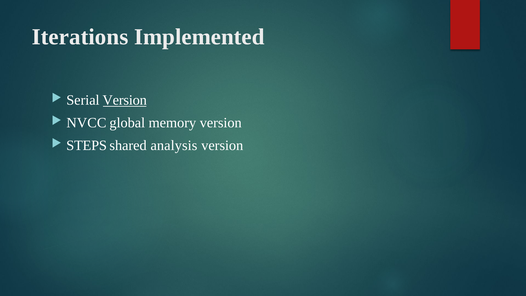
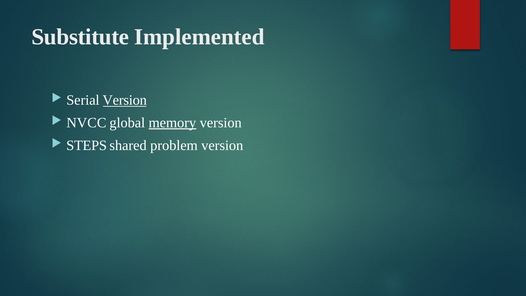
Iterations: Iterations -> Substitute (80, 37)
memory underline: none -> present (172, 123)
analysis: analysis -> problem (174, 145)
